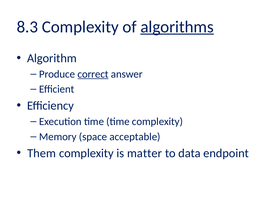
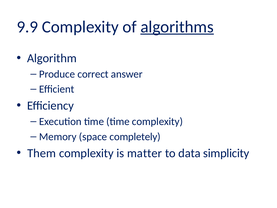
8.3: 8.3 -> 9.9 (27, 27)
correct underline: present -> none (93, 74)
acceptable: acceptable -> completely (135, 137)
endpoint: endpoint -> simplicity (226, 153)
